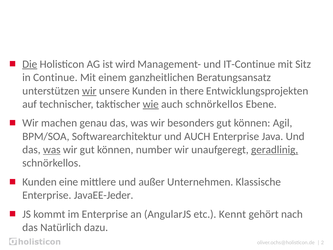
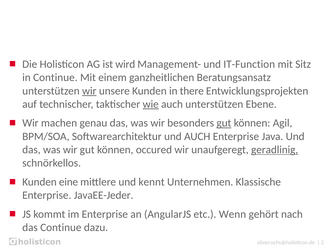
Die underline: present -> none (30, 64)
IT-Continue: IT-Continue -> IT-Function (249, 64)
auch schnörkellos: schnörkellos -> unterstützen (214, 104)
gut underline: none -> present (224, 123)
was underline: present -> none (52, 150)
number: number -> occured (154, 150)
außer: außer -> kennt (152, 182)
Kennt: Kennt -> Wenn (232, 214)
das Natürlich: Natürlich -> Continue (61, 227)
